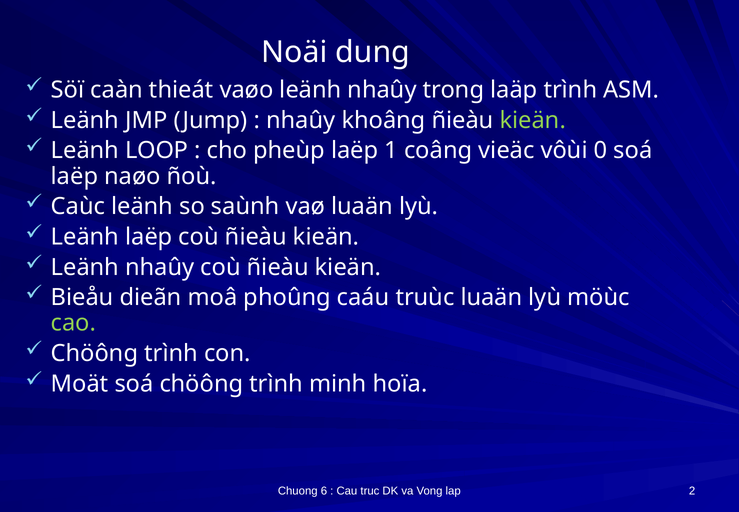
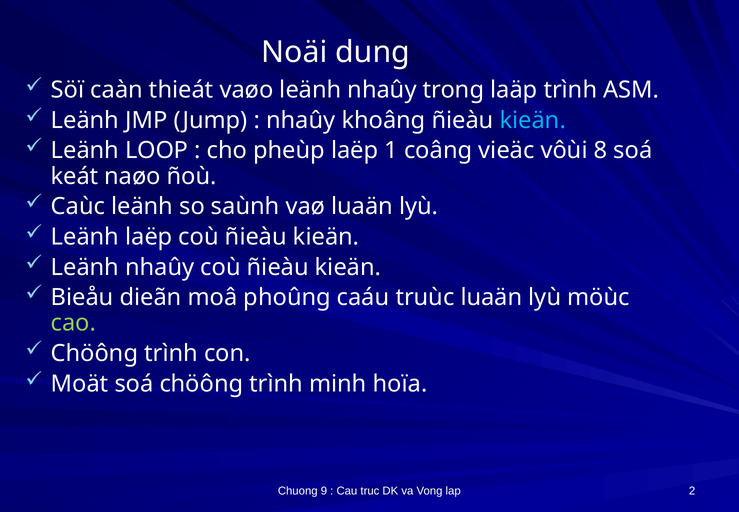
kieän colour: light green -> light blue (533, 120)
0: 0 -> 8 (600, 151)
laëp: laëp -> keát (75, 176)
6: 6 -> 9 (324, 491)
